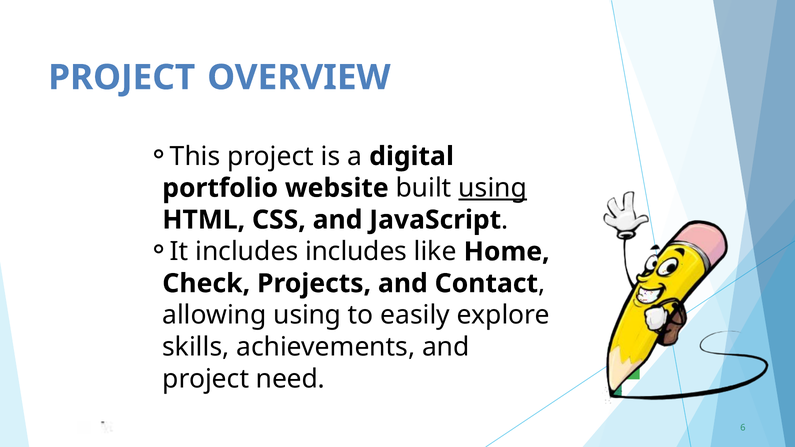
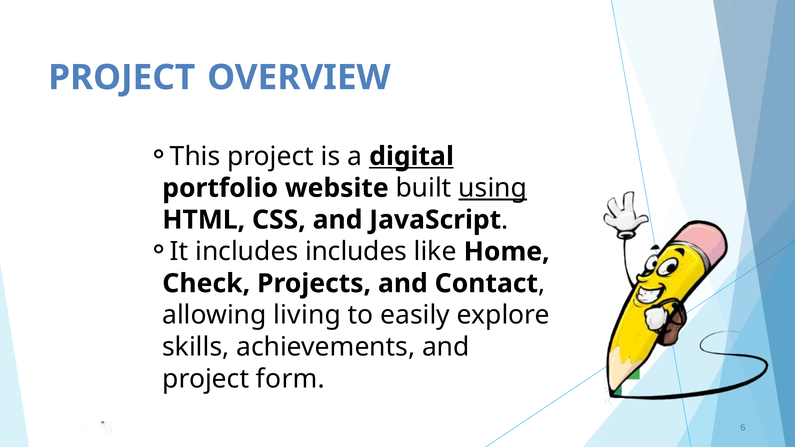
digital underline: none -> present (411, 156)
allowing using: using -> living (307, 315)
need: need -> form (290, 379)
